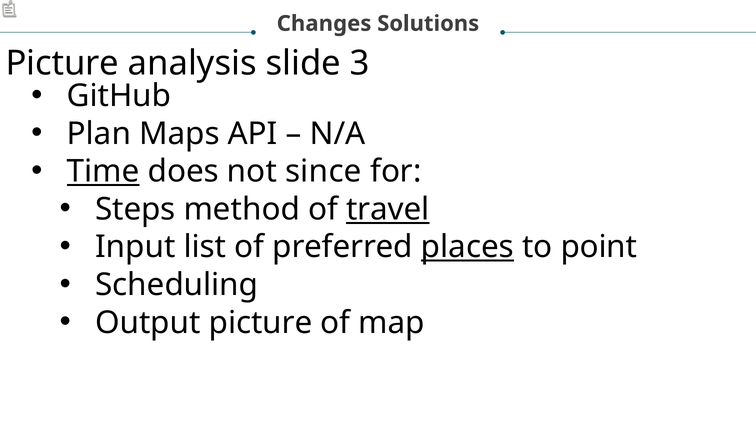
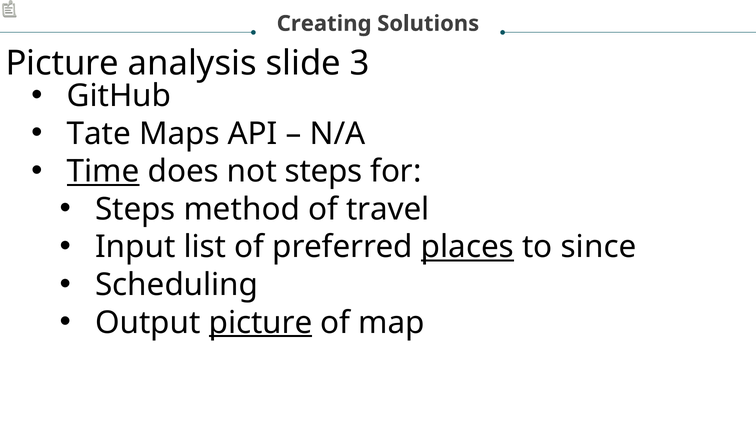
Changes: Changes -> Creating (324, 24)
Plan: Plan -> Tate (99, 134)
not since: since -> steps (324, 172)
travel underline: present -> none (388, 209)
point: point -> since (599, 247)
picture underline: none -> present (261, 323)
